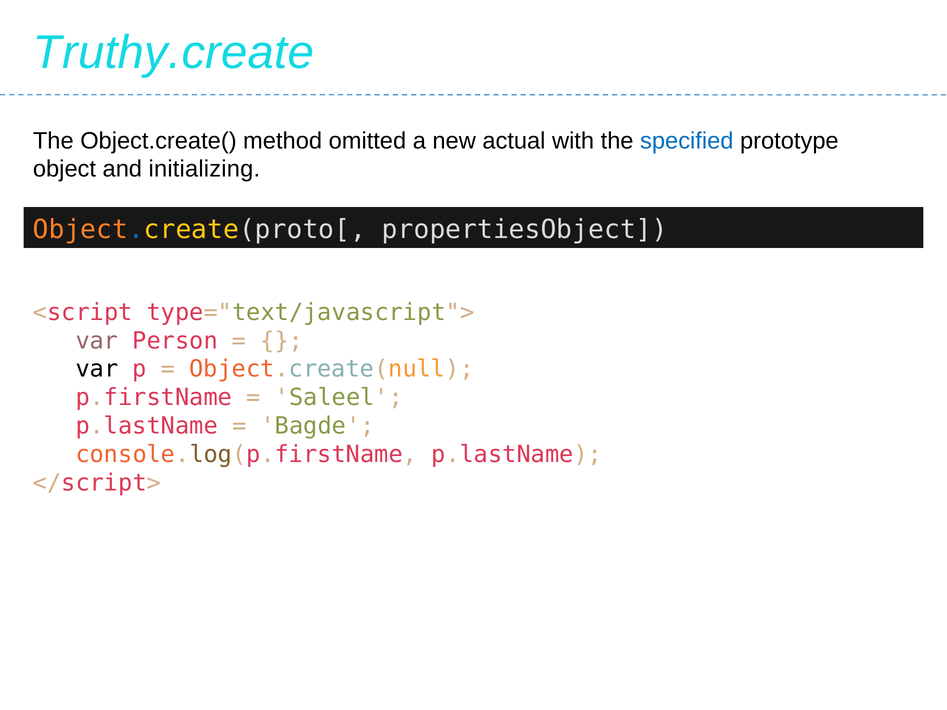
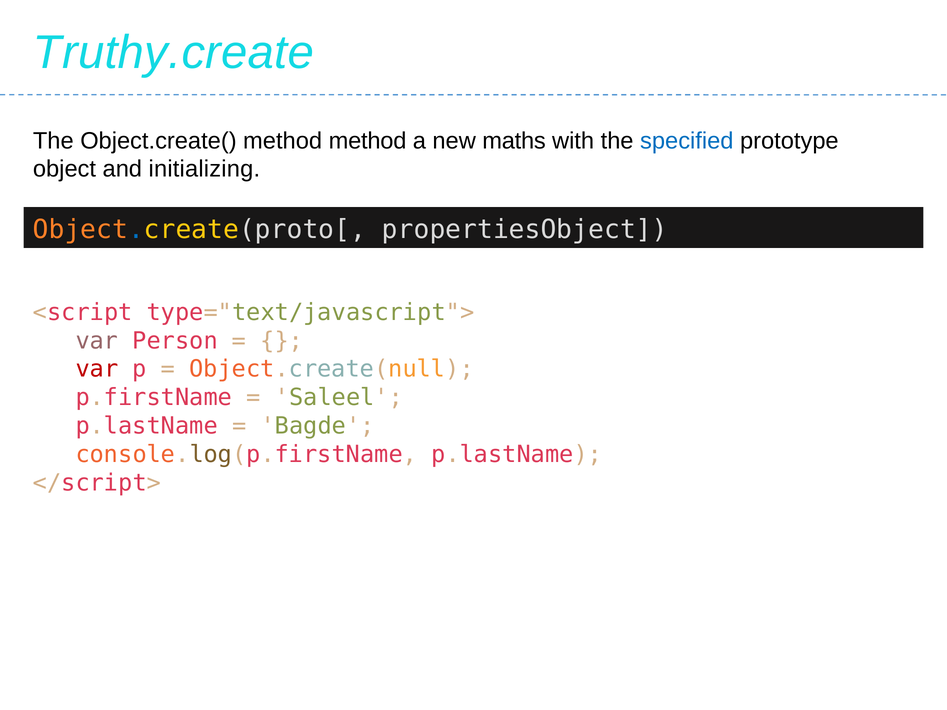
method omitted: omitted -> method (368, 141)
actual: actual -> maths (514, 141)
var colour: black -> red (97, 369)
